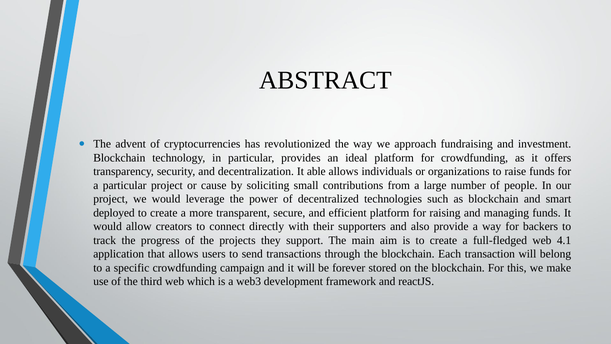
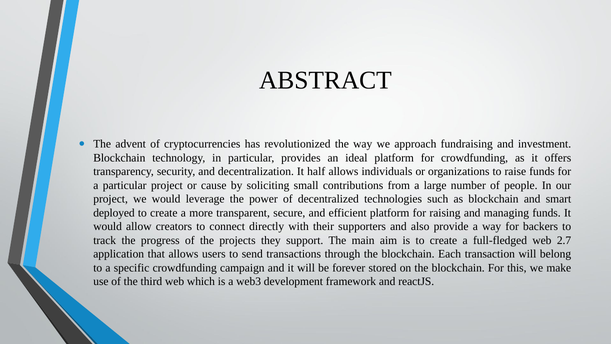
able: able -> half (316, 171)
4.1: 4.1 -> 2.7 (564, 240)
